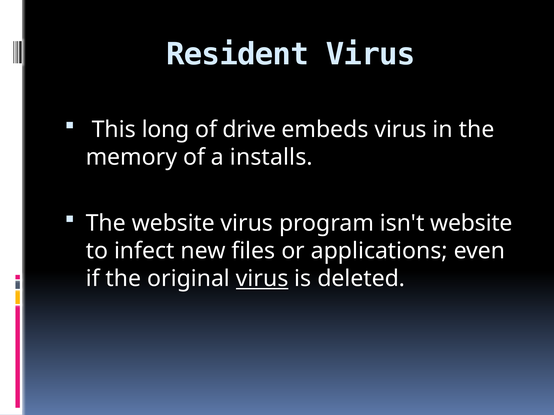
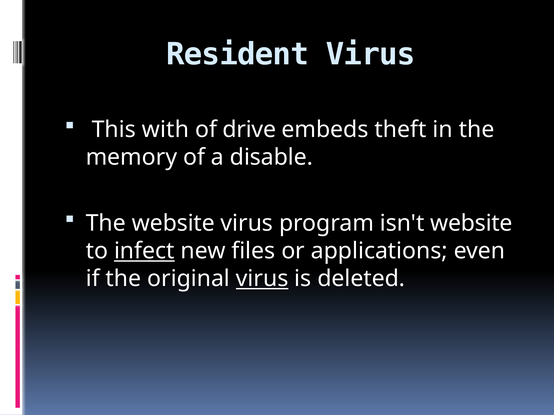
long: long -> with (165, 130)
embeds virus: virus -> theft (401, 130)
installs: installs -> disable (271, 157)
infect underline: none -> present (144, 251)
